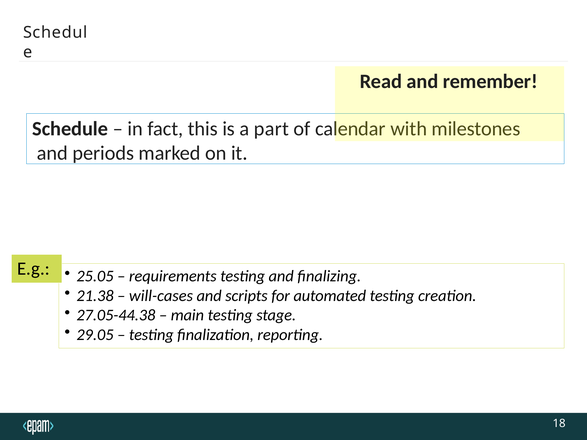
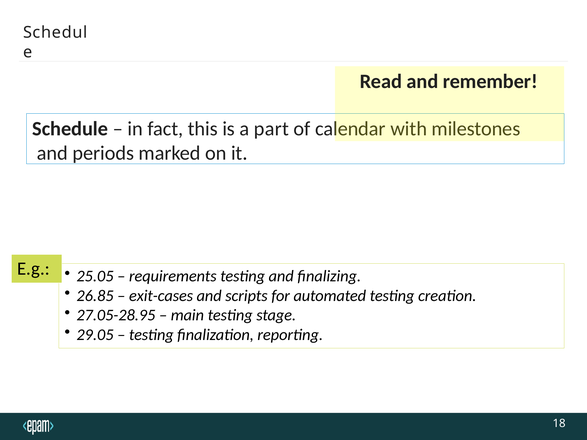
21.38: 21.38 -> 26.85 (95, 296)
will-cases: will-cases -> exit-cases (161, 296)
27.05-44.38: 27.05-44.38 -> 27.05-28.95 (116, 315)
